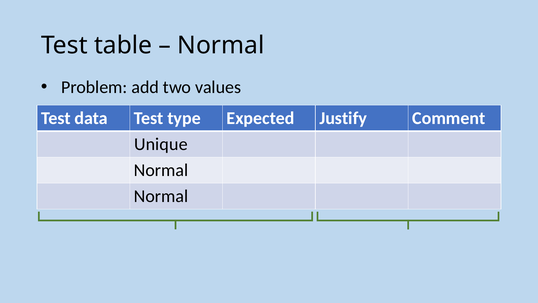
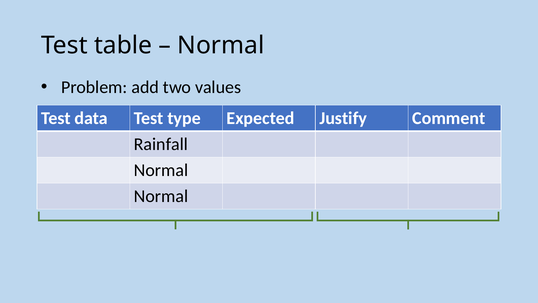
Unique: Unique -> Rainfall (161, 144)
